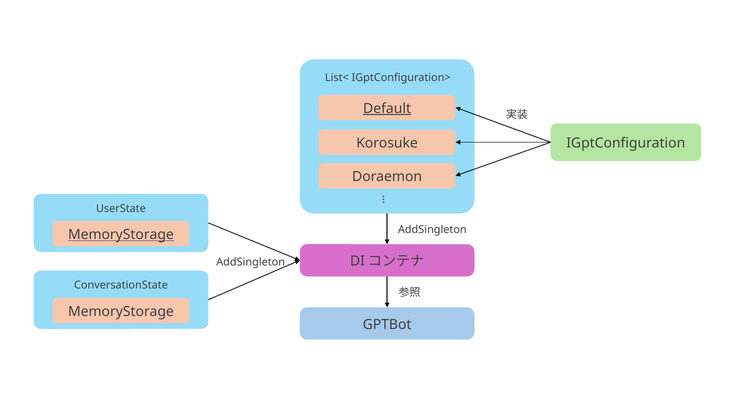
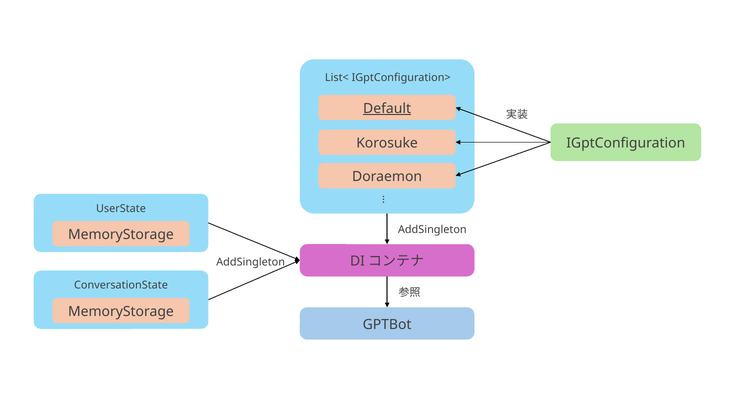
MemoryStorage underline: present -> none (121, 235)
